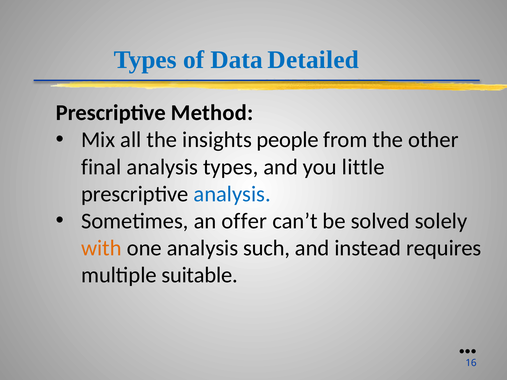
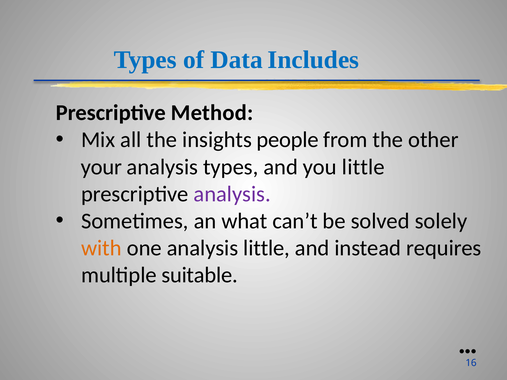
Detailed: Detailed -> Includes (313, 60)
final: final -> your (101, 167)
analysis colour: blue -> purple (232, 194)
offer: offer -> what (244, 221)
analysis such: such -> little (267, 248)
